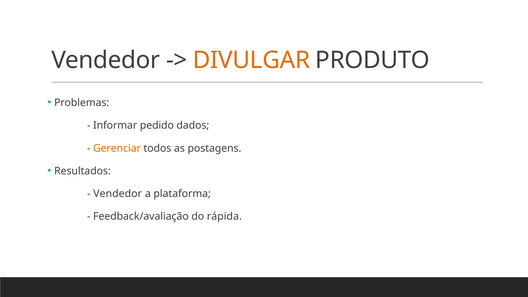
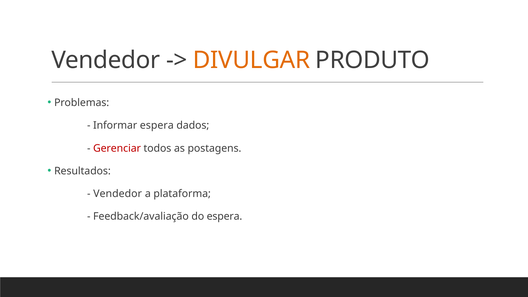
Informar pedido: pedido -> espera (157, 126)
Gerenciar colour: orange -> red (117, 148)
do rápida: rápida -> espera (224, 216)
